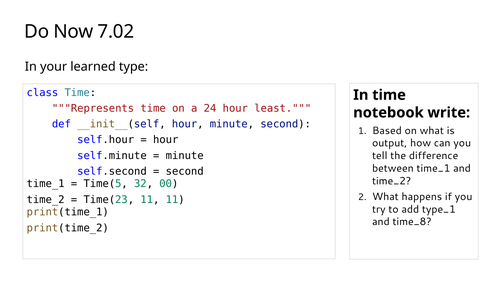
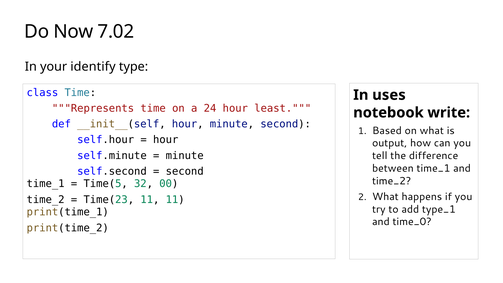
learned: learned -> identify (93, 67)
In time: time -> uses (389, 95)
time_8: time_8 -> time_0 (412, 222)
